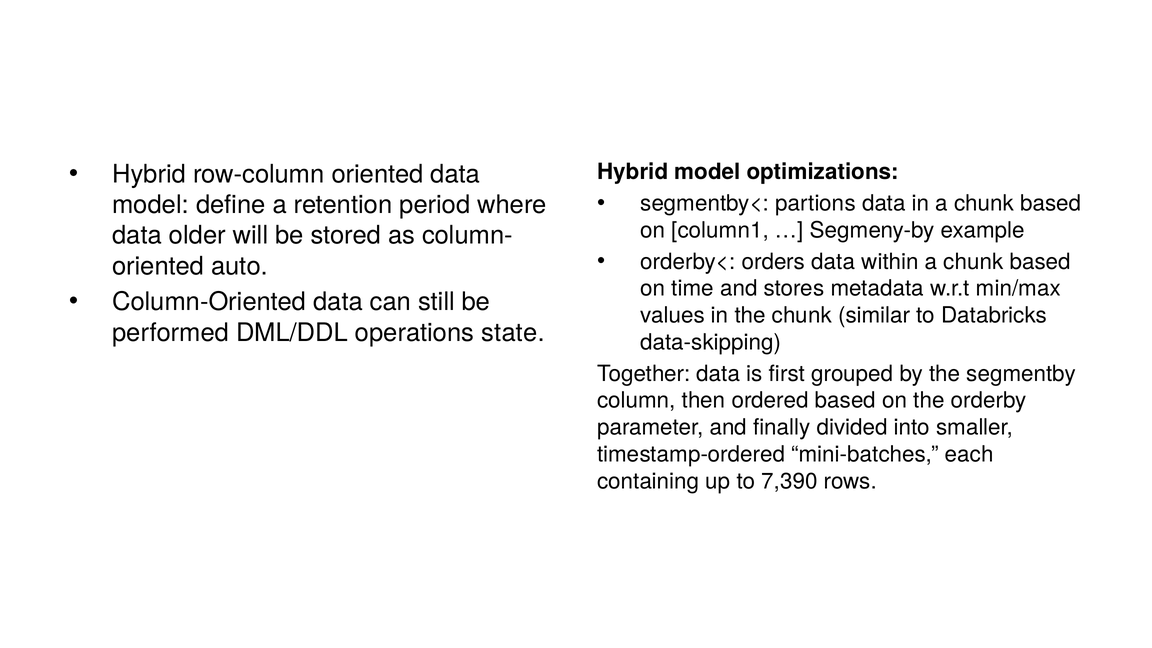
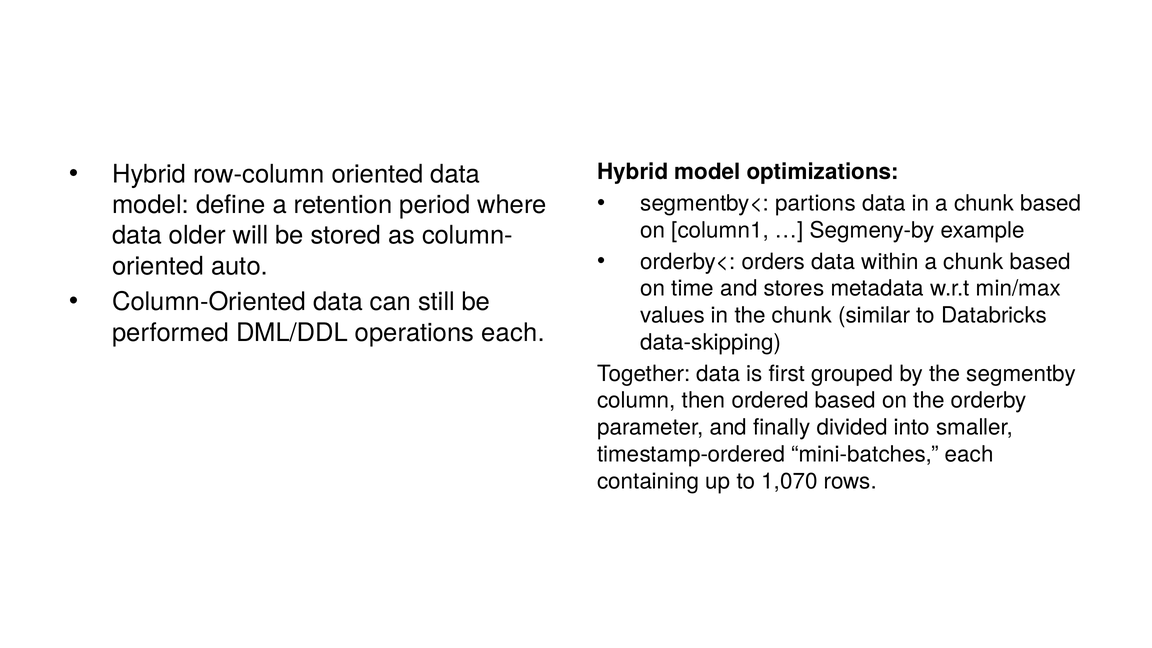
operations state: state -> each (513, 333)
7,390: 7,390 -> 1,070 (789, 481)
